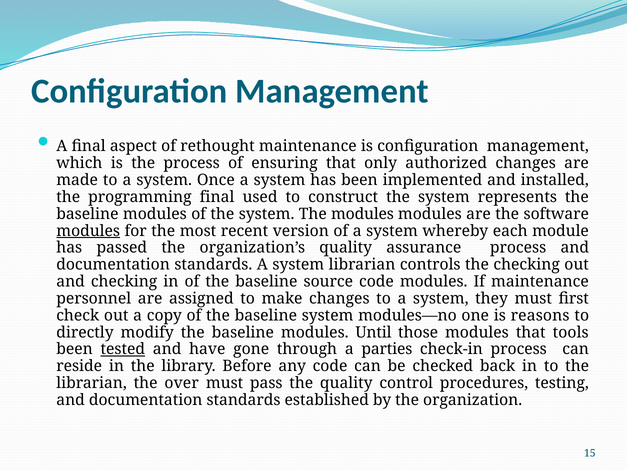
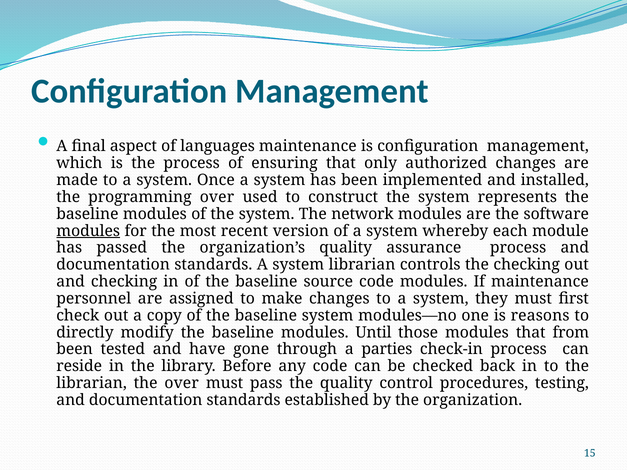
rethought: rethought -> languages (218, 146)
programming final: final -> over (217, 197)
The modules: modules -> network (362, 214)
tools: tools -> from (571, 333)
tested underline: present -> none (123, 350)
